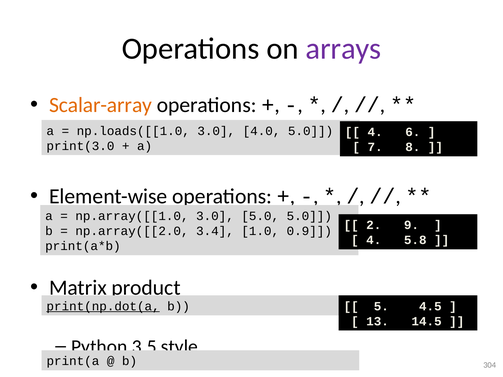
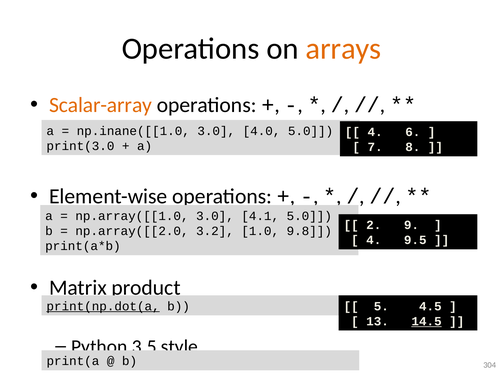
arrays colour: purple -> orange (343, 49)
np.loads([[1.0: np.loads([[1.0 -> np.inane([[1.0 (133, 131)
3.0 5.0: 5.0 -> 4.1 (260, 216)
3.4: 3.4 -> 3.2 (215, 231)
0.9: 0.9 -> 9.8 (309, 231)
5.8: 5.8 -> 9.5 (415, 240)
14.5 underline: none -> present (427, 322)
